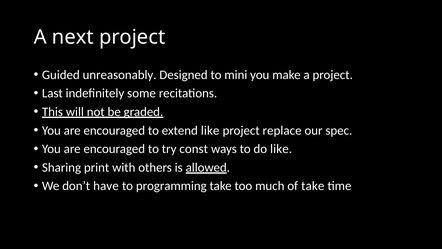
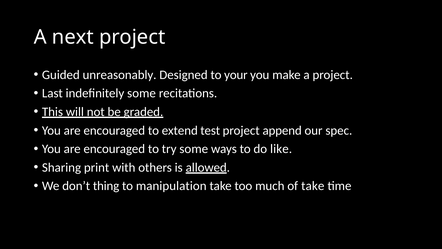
mini: mini -> your (236, 75)
extend like: like -> test (210, 130)
replace: replace -> append (282, 130)
try const: const -> some (194, 149)
have: have -> thing (106, 186)
programming: programming -> manipulation (171, 186)
